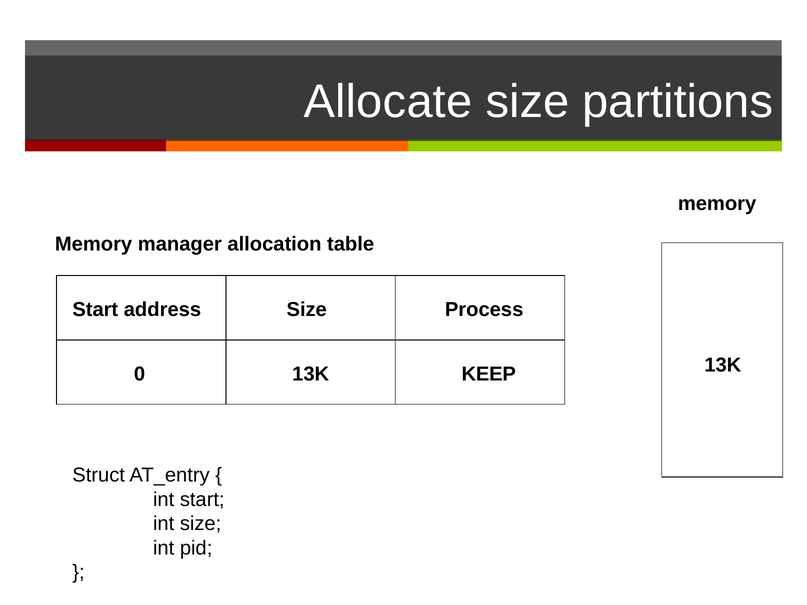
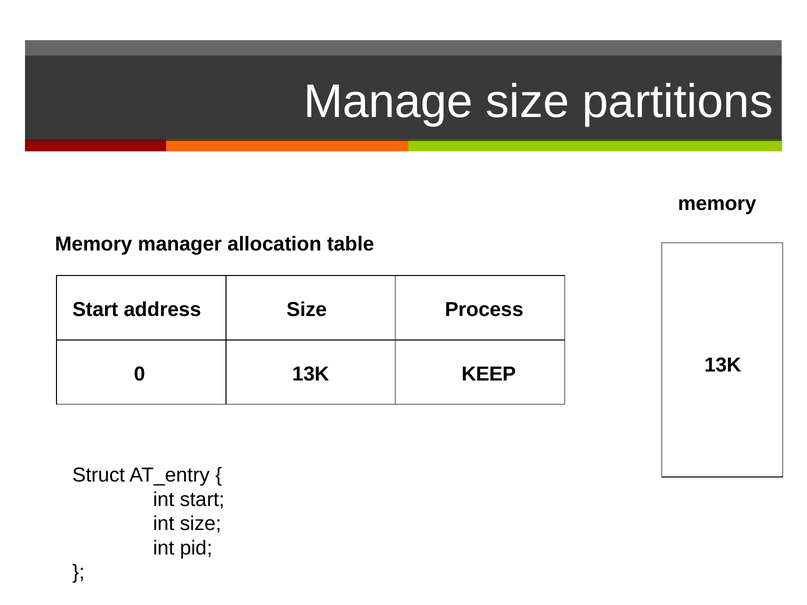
Allocate: Allocate -> Manage (388, 102)
